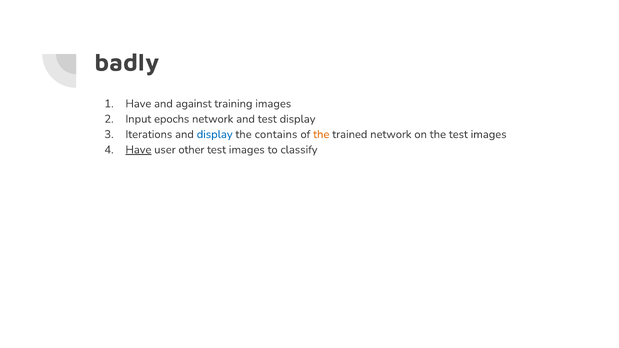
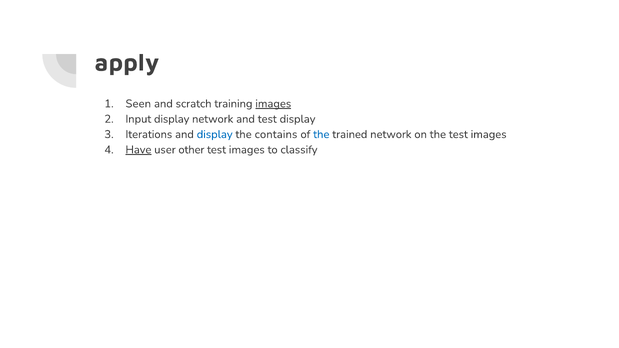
badly: badly -> apply (127, 63)
Have: Have -> Seen (138, 104)
against: against -> scratch (194, 104)
images underline: none -> present (273, 104)
Input epochs: epochs -> display (172, 119)
the colour: orange -> blue (321, 134)
